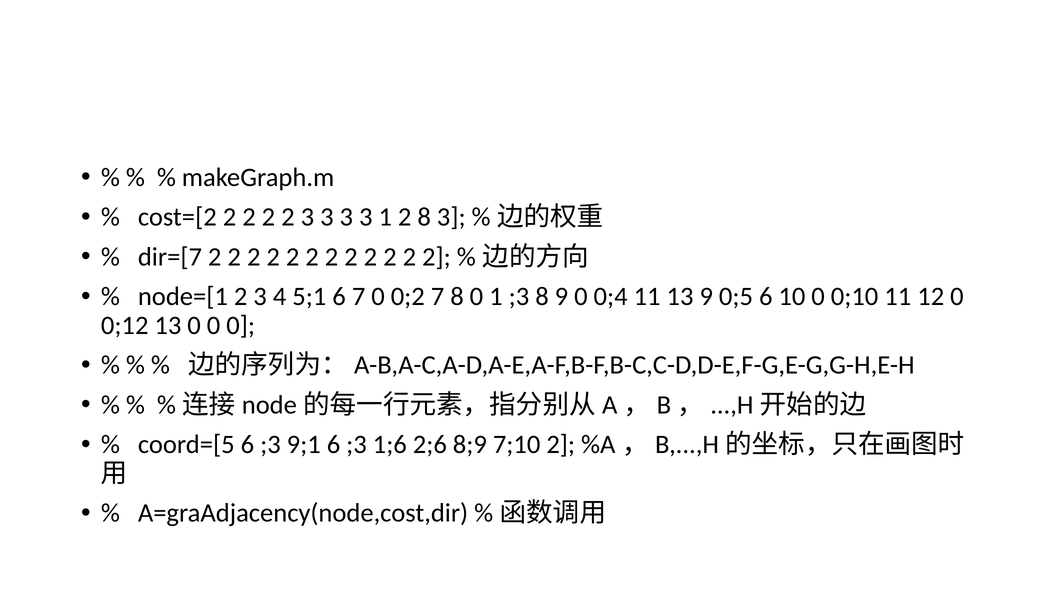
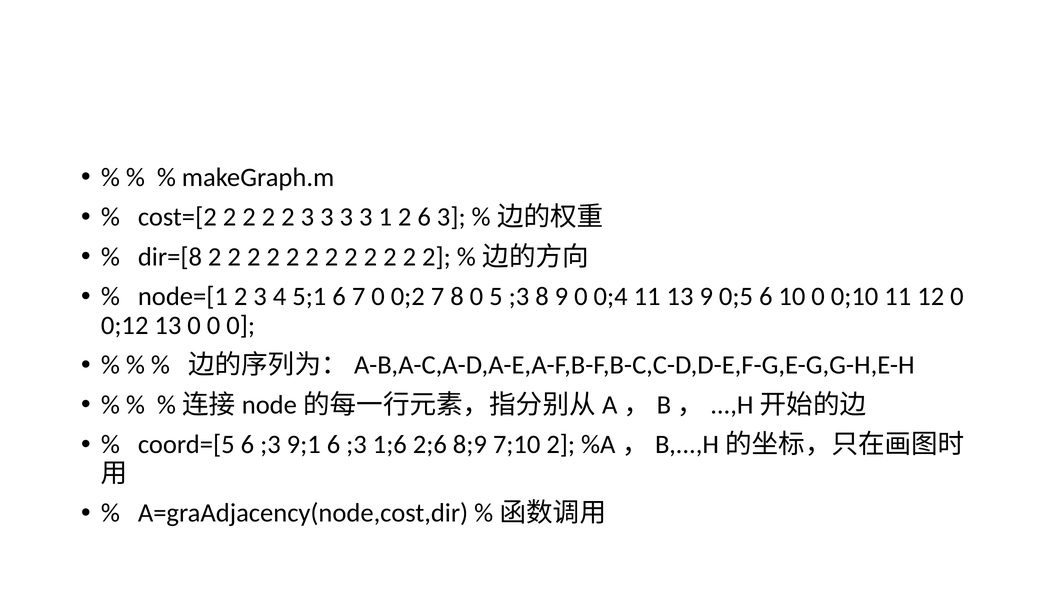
2 8: 8 -> 6 (424, 217)
dir=[7: dir=[7 -> dir=[8 (170, 257)
0 1: 1 -> 5 (496, 297)
